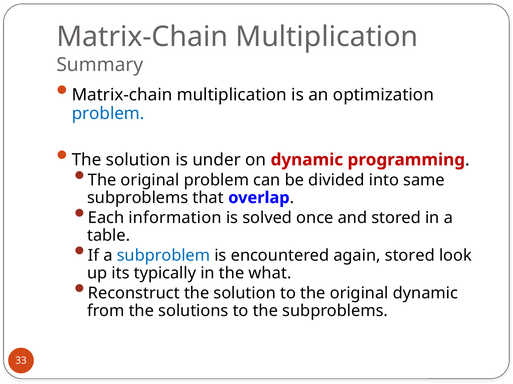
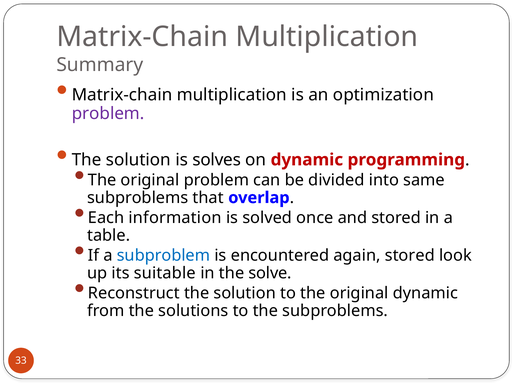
problem colour: blue -> purple (108, 114)
under: under -> solves (217, 160)
typically: typically -> suitable (165, 274)
what: what -> solve (270, 274)
